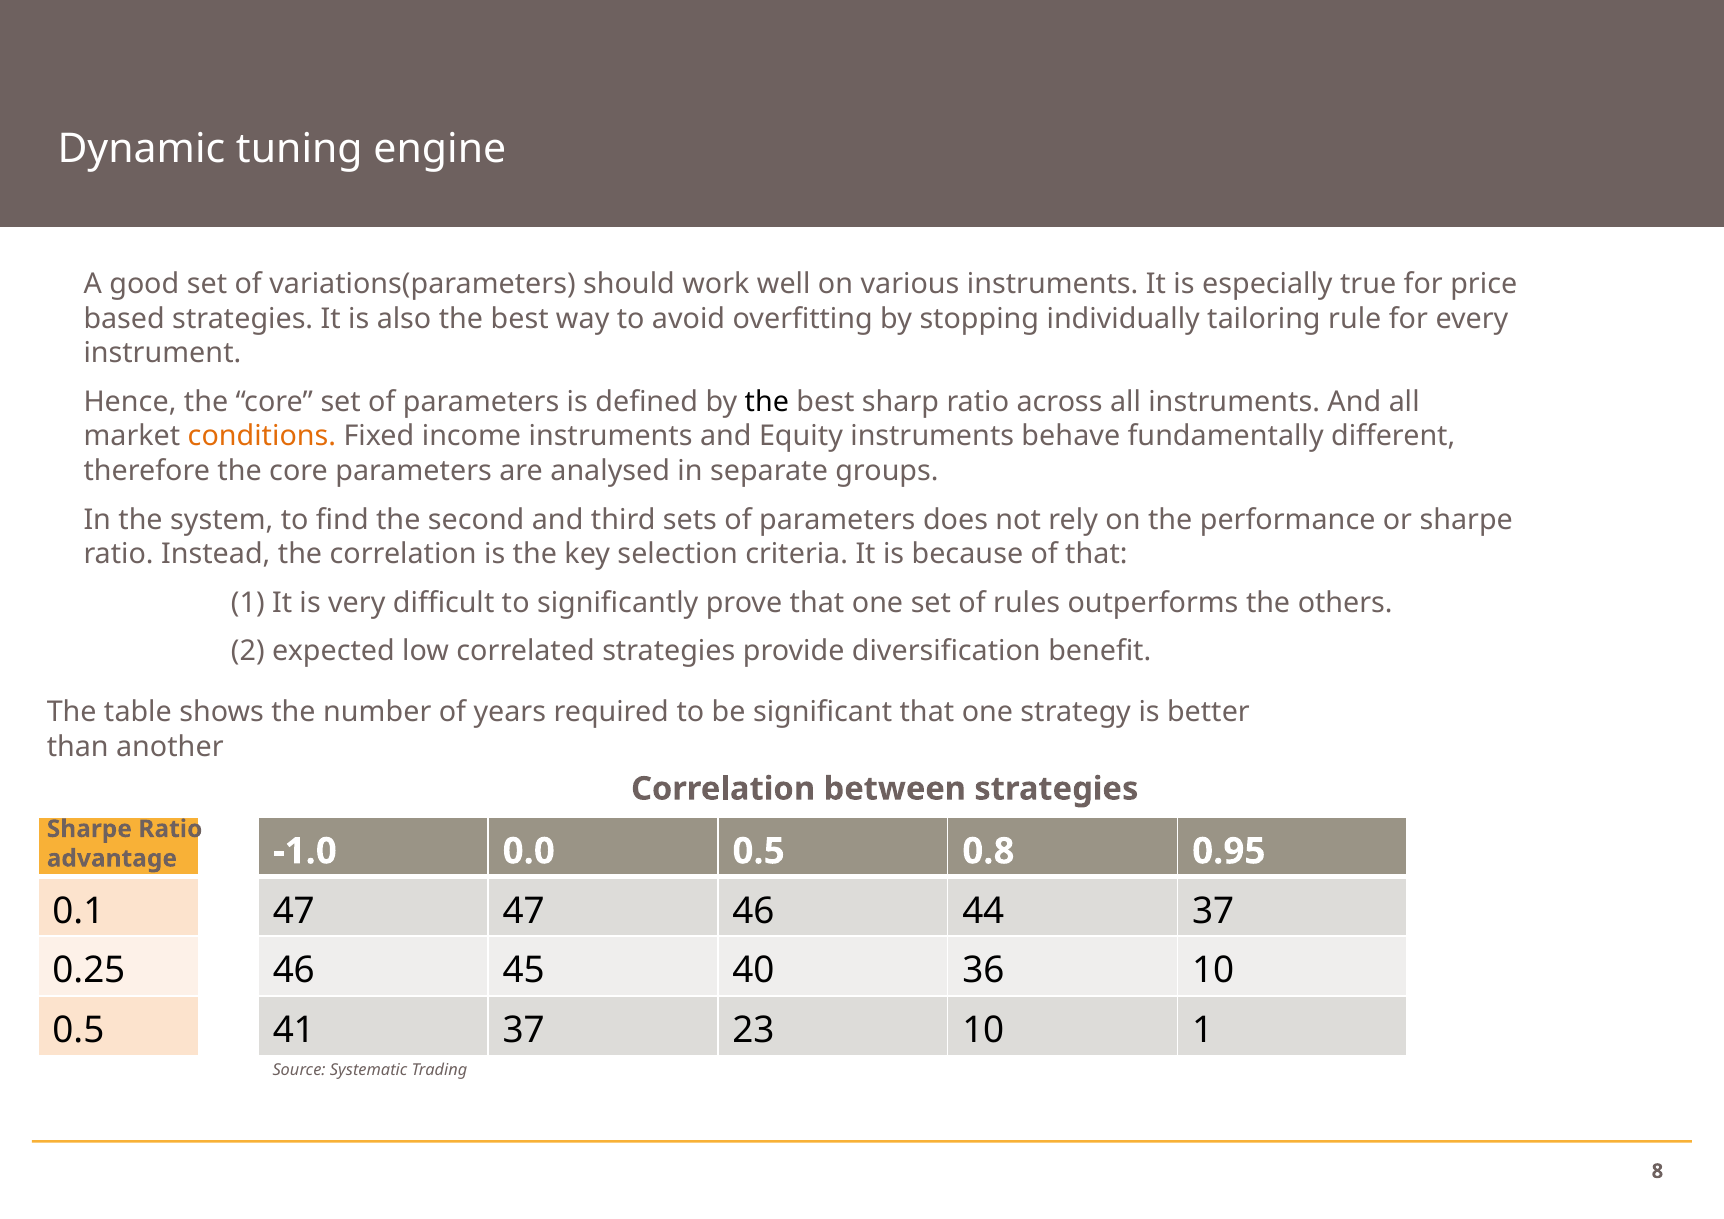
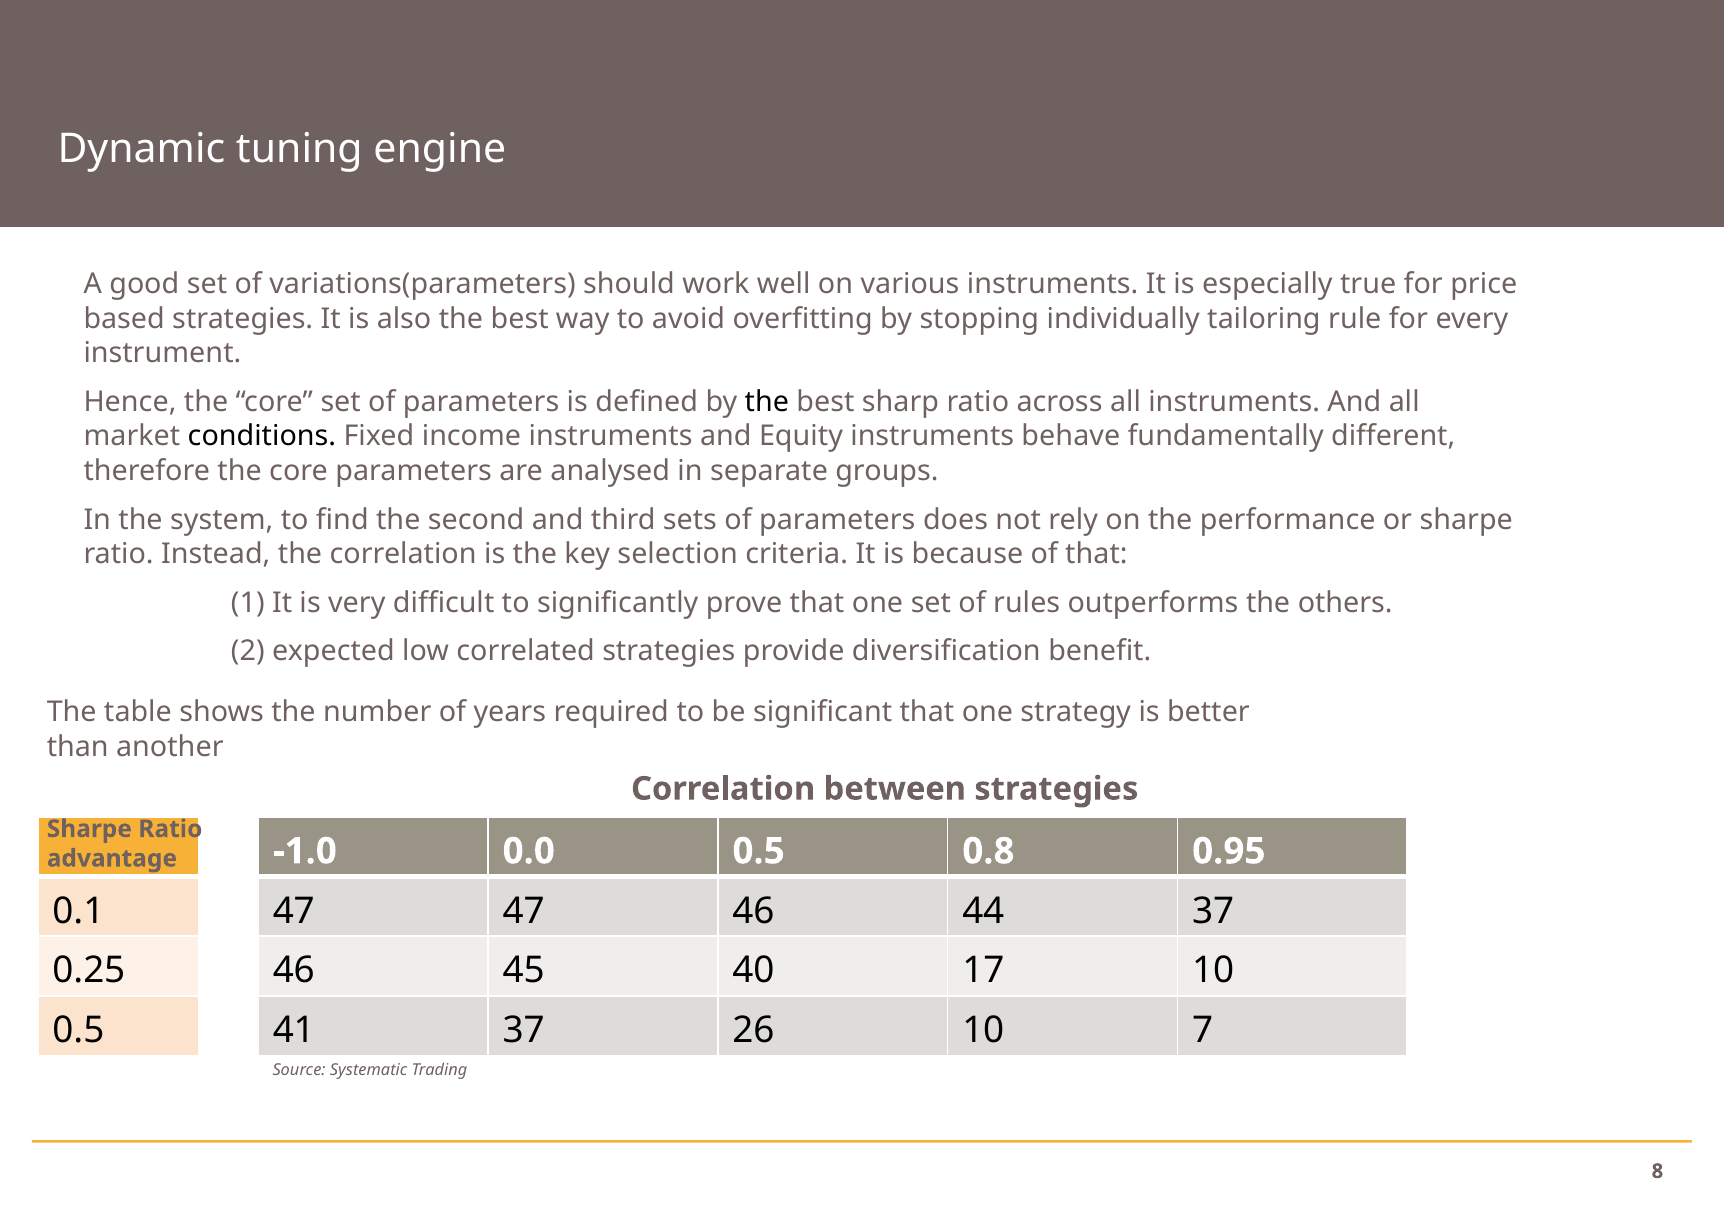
conditions colour: orange -> black (262, 436)
36: 36 -> 17 (983, 971)
23: 23 -> 26 (753, 1031)
10 1: 1 -> 7 (1203, 1031)
